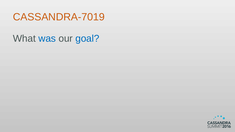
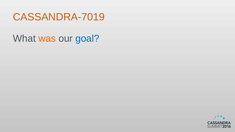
was colour: blue -> orange (47, 39)
